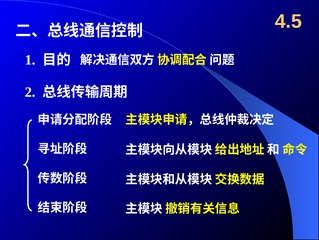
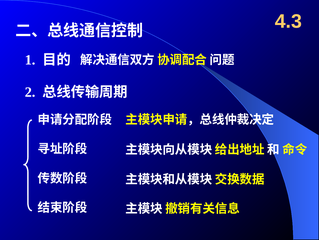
4.5: 4.5 -> 4.3 (288, 21)
